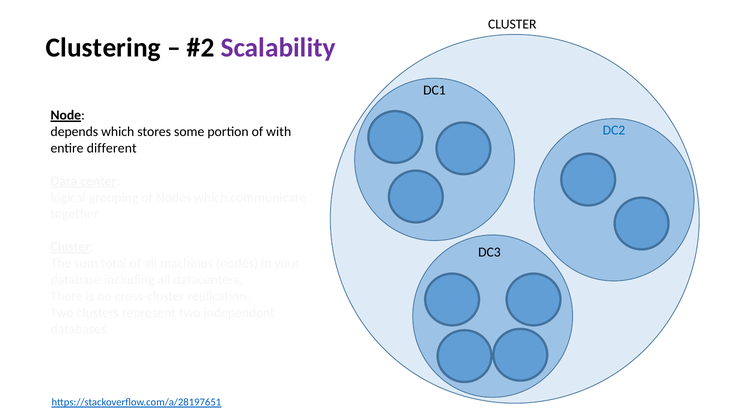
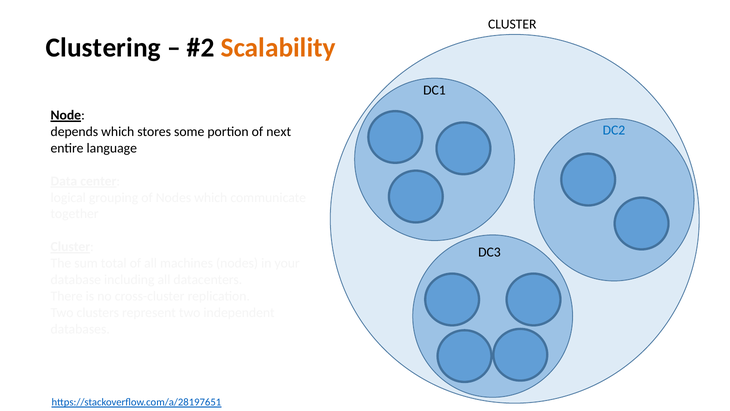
Scalability colour: purple -> orange (278, 48)
with: with -> next (279, 132)
different: different -> language (112, 148)
